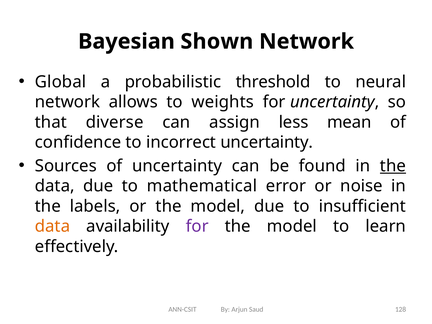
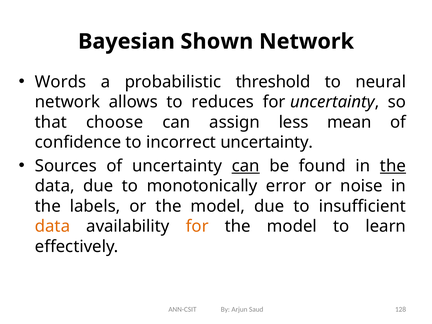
Global: Global -> Words (61, 82)
weights: weights -> reduces (223, 102)
diverse: diverse -> choose (115, 122)
can underline: none -> present (246, 166)
mathematical: mathematical -> monotonically (202, 186)
for colour: purple -> orange (197, 226)
